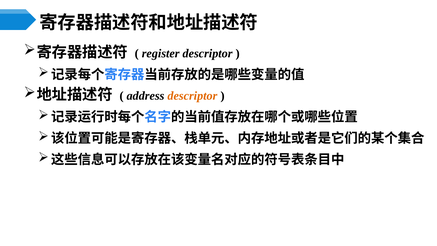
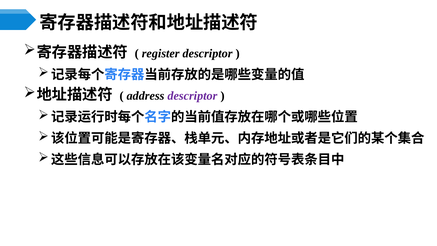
descriptor colour: orange -> purple (192, 96)
